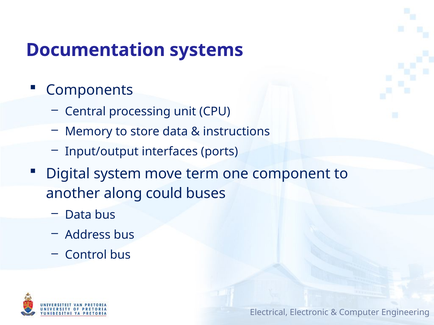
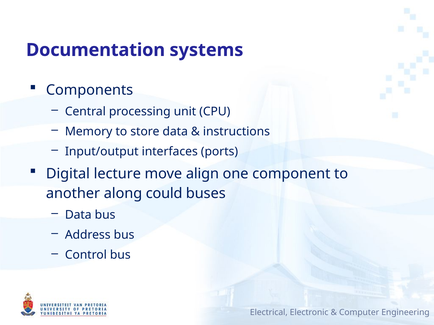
system: system -> lecture (117, 174)
term: term -> align (202, 174)
